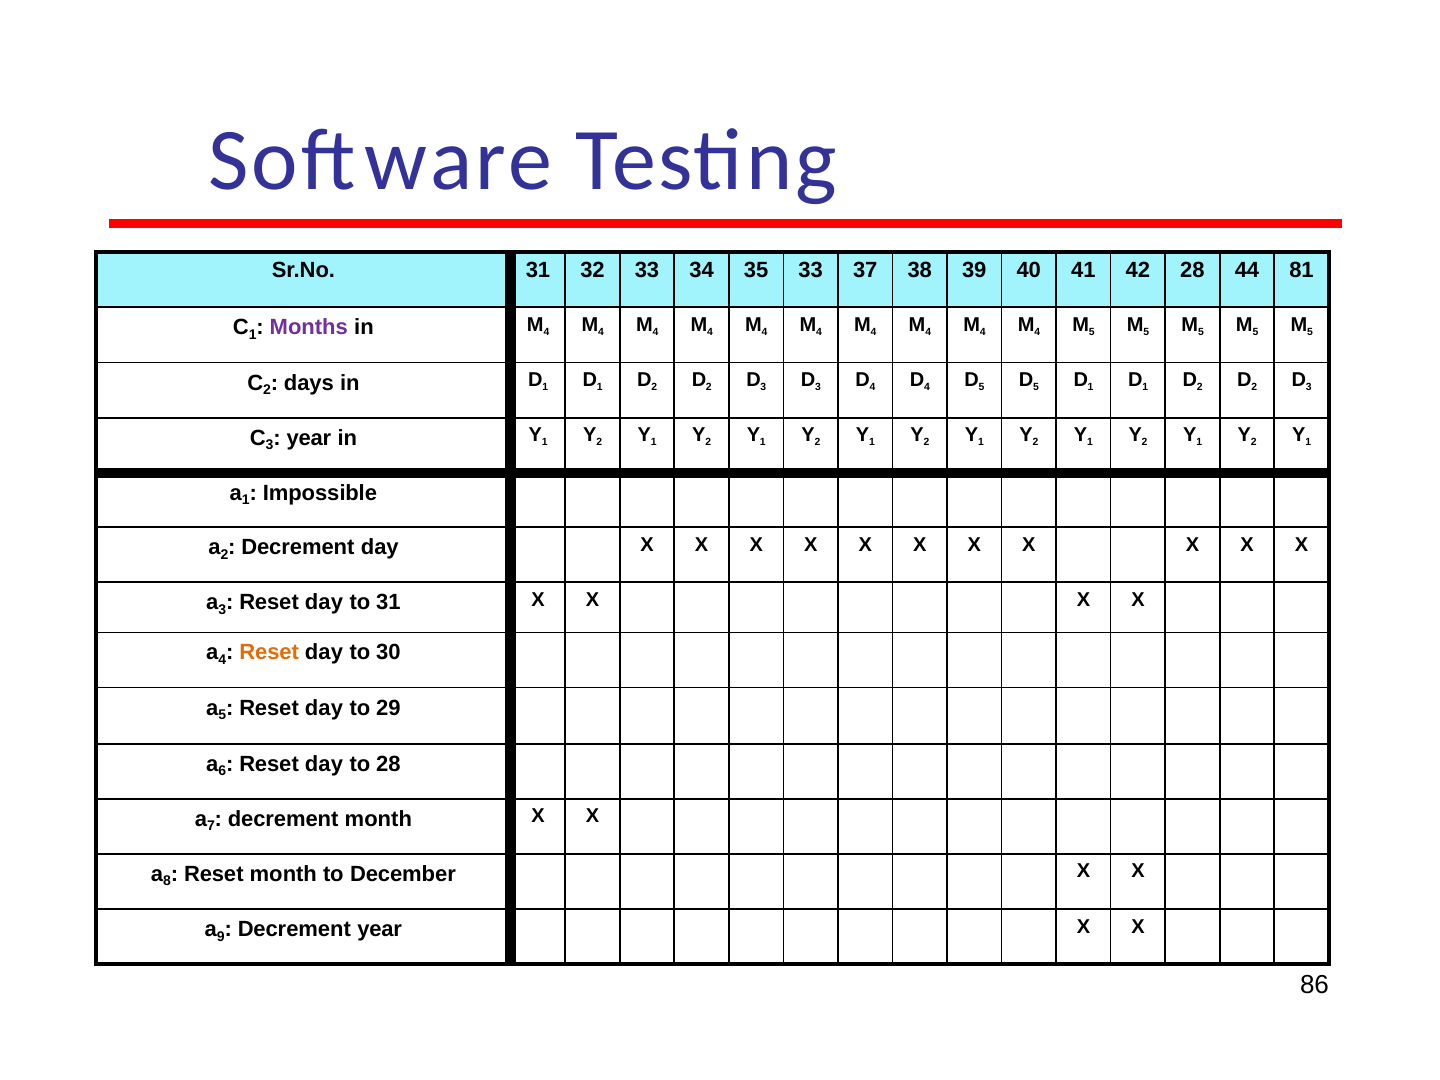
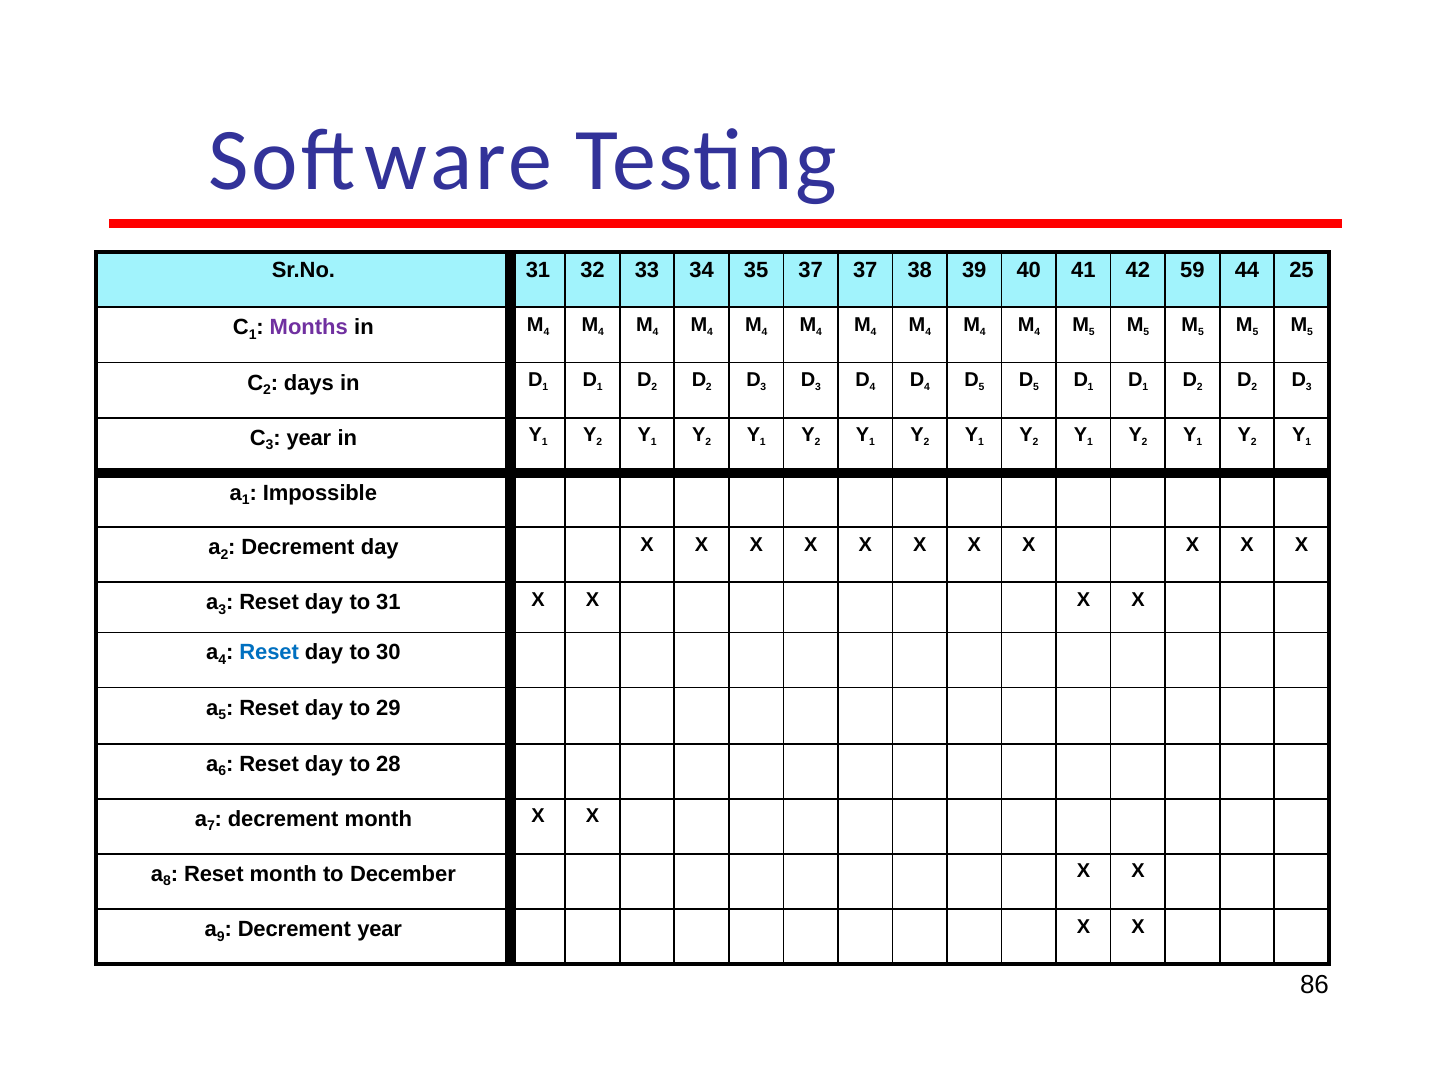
35 33: 33 -> 37 (811, 270)
42 28: 28 -> 59 (1192, 270)
81: 81 -> 25 (1302, 270)
Reset colour: orange -> blue (269, 653)
